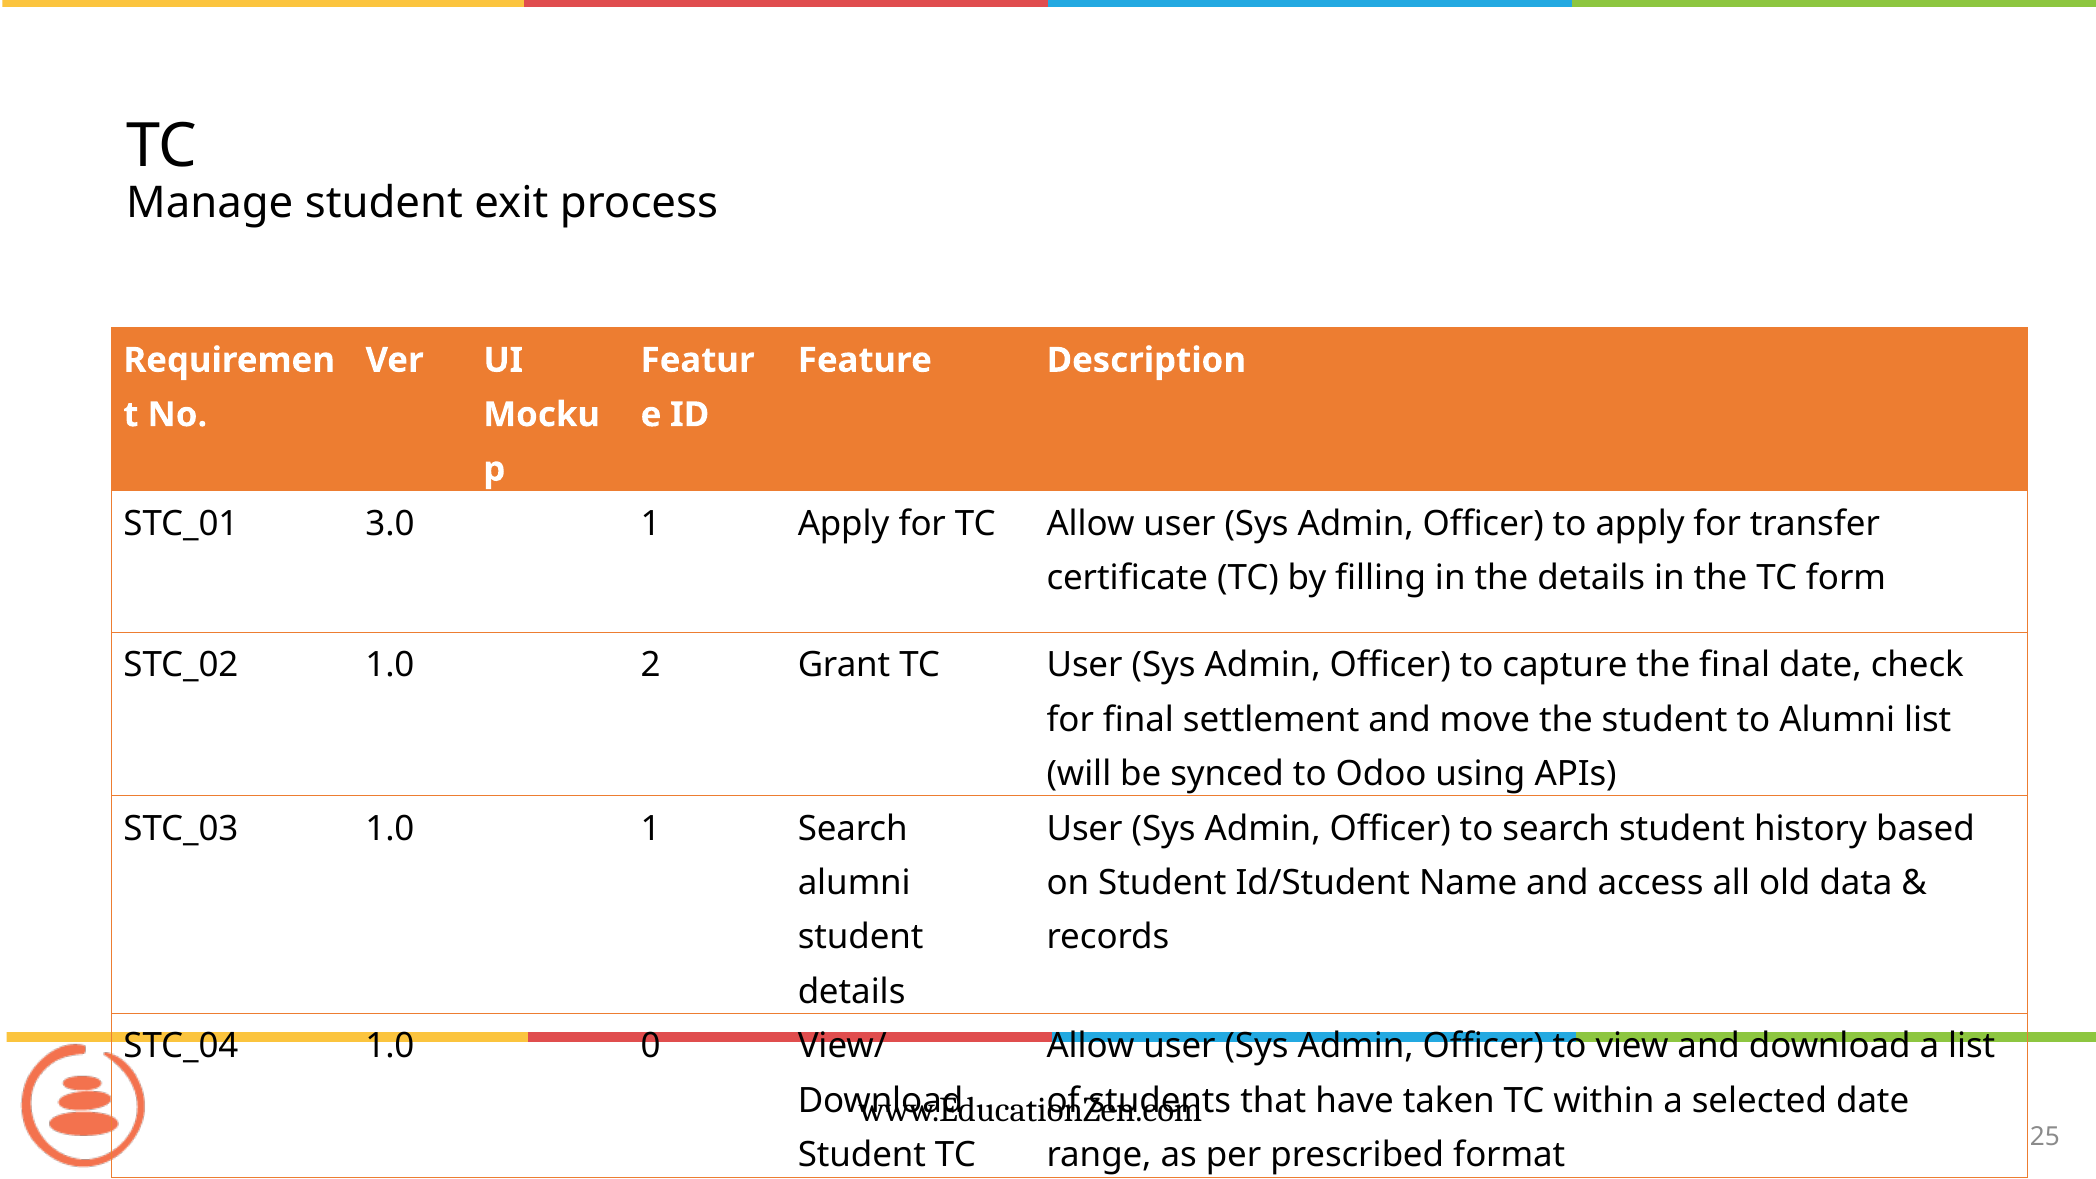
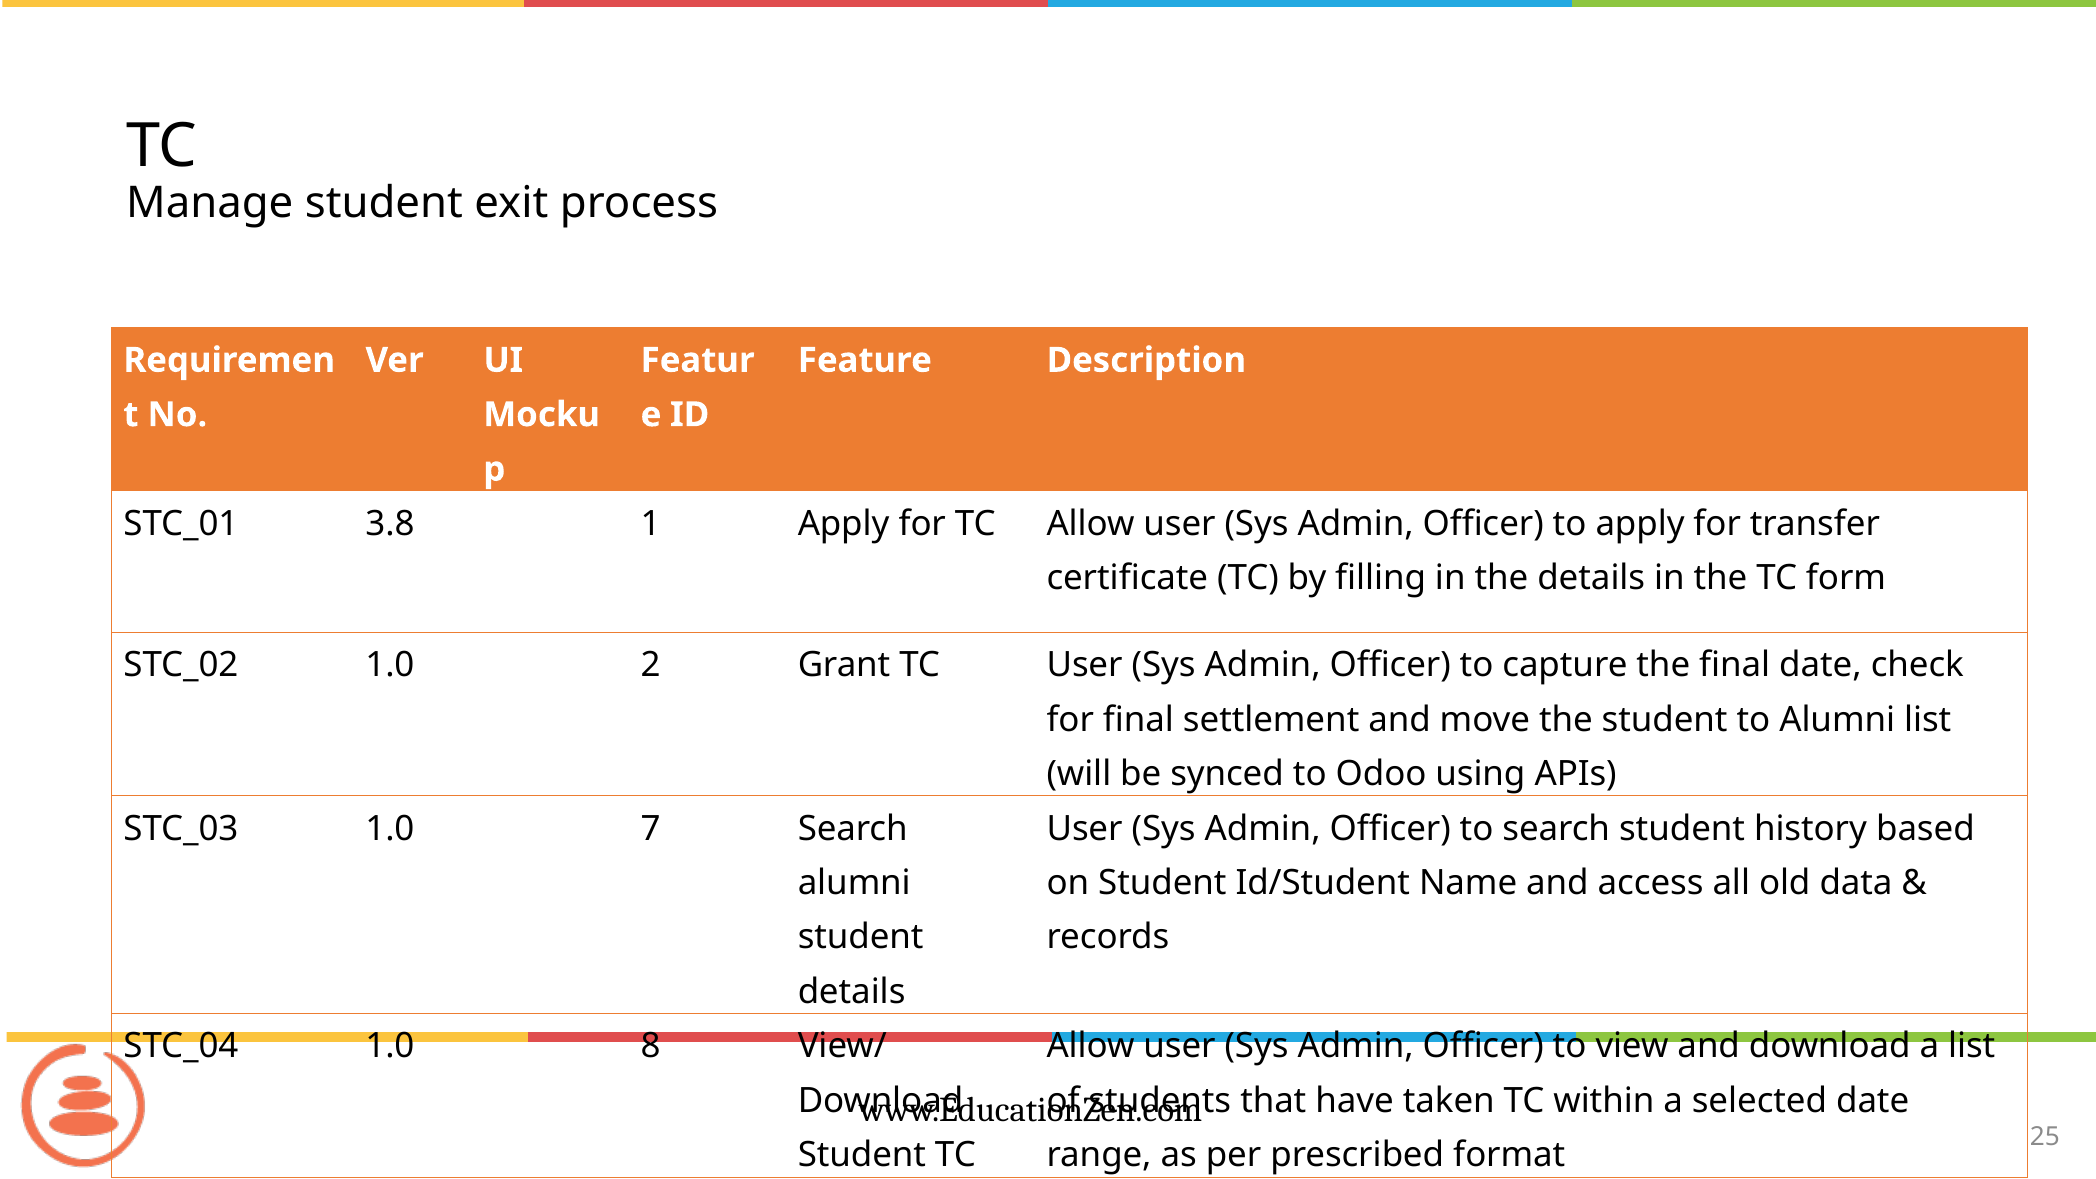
3.0: 3.0 -> 3.8 (390, 524)
1.0 1: 1 -> 7 (651, 829)
0: 0 -> 8 (651, 1046)
